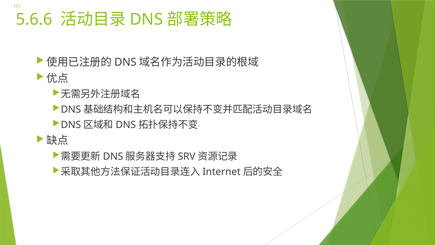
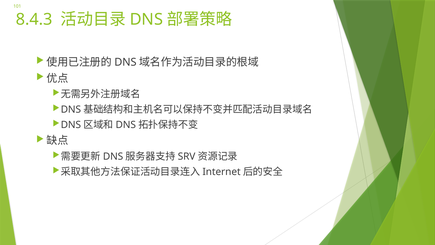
5.6.6: 5.6.6 -> 8.4.3 (34, 20)
